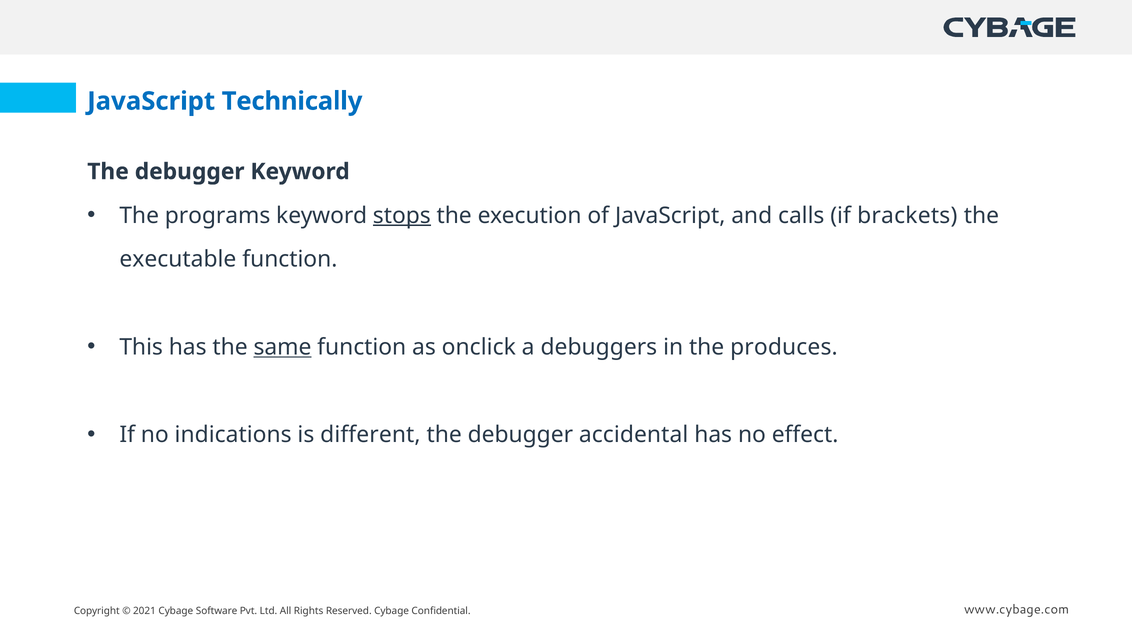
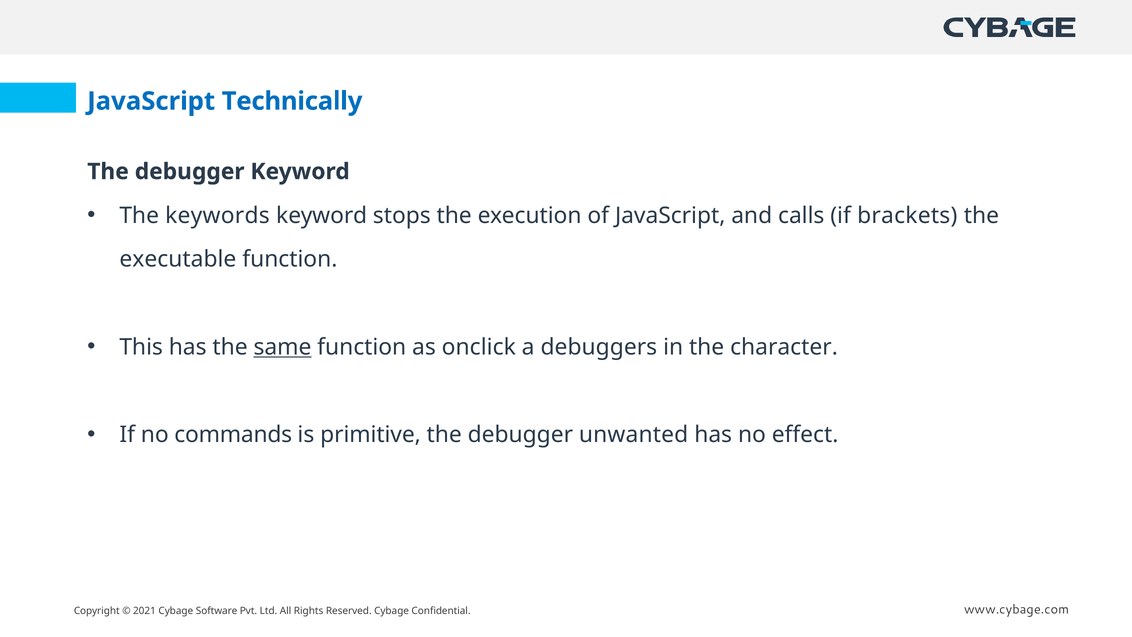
programs: programs -> keywords (217, 215)
stops underline: present -> none (402, 215)
produces: produces -> character (784, 347)
indications: indications -> commands (233, 435)
different: different -> primitive (371, 435)
accidental: accidental -> unwanted (634, 435)
